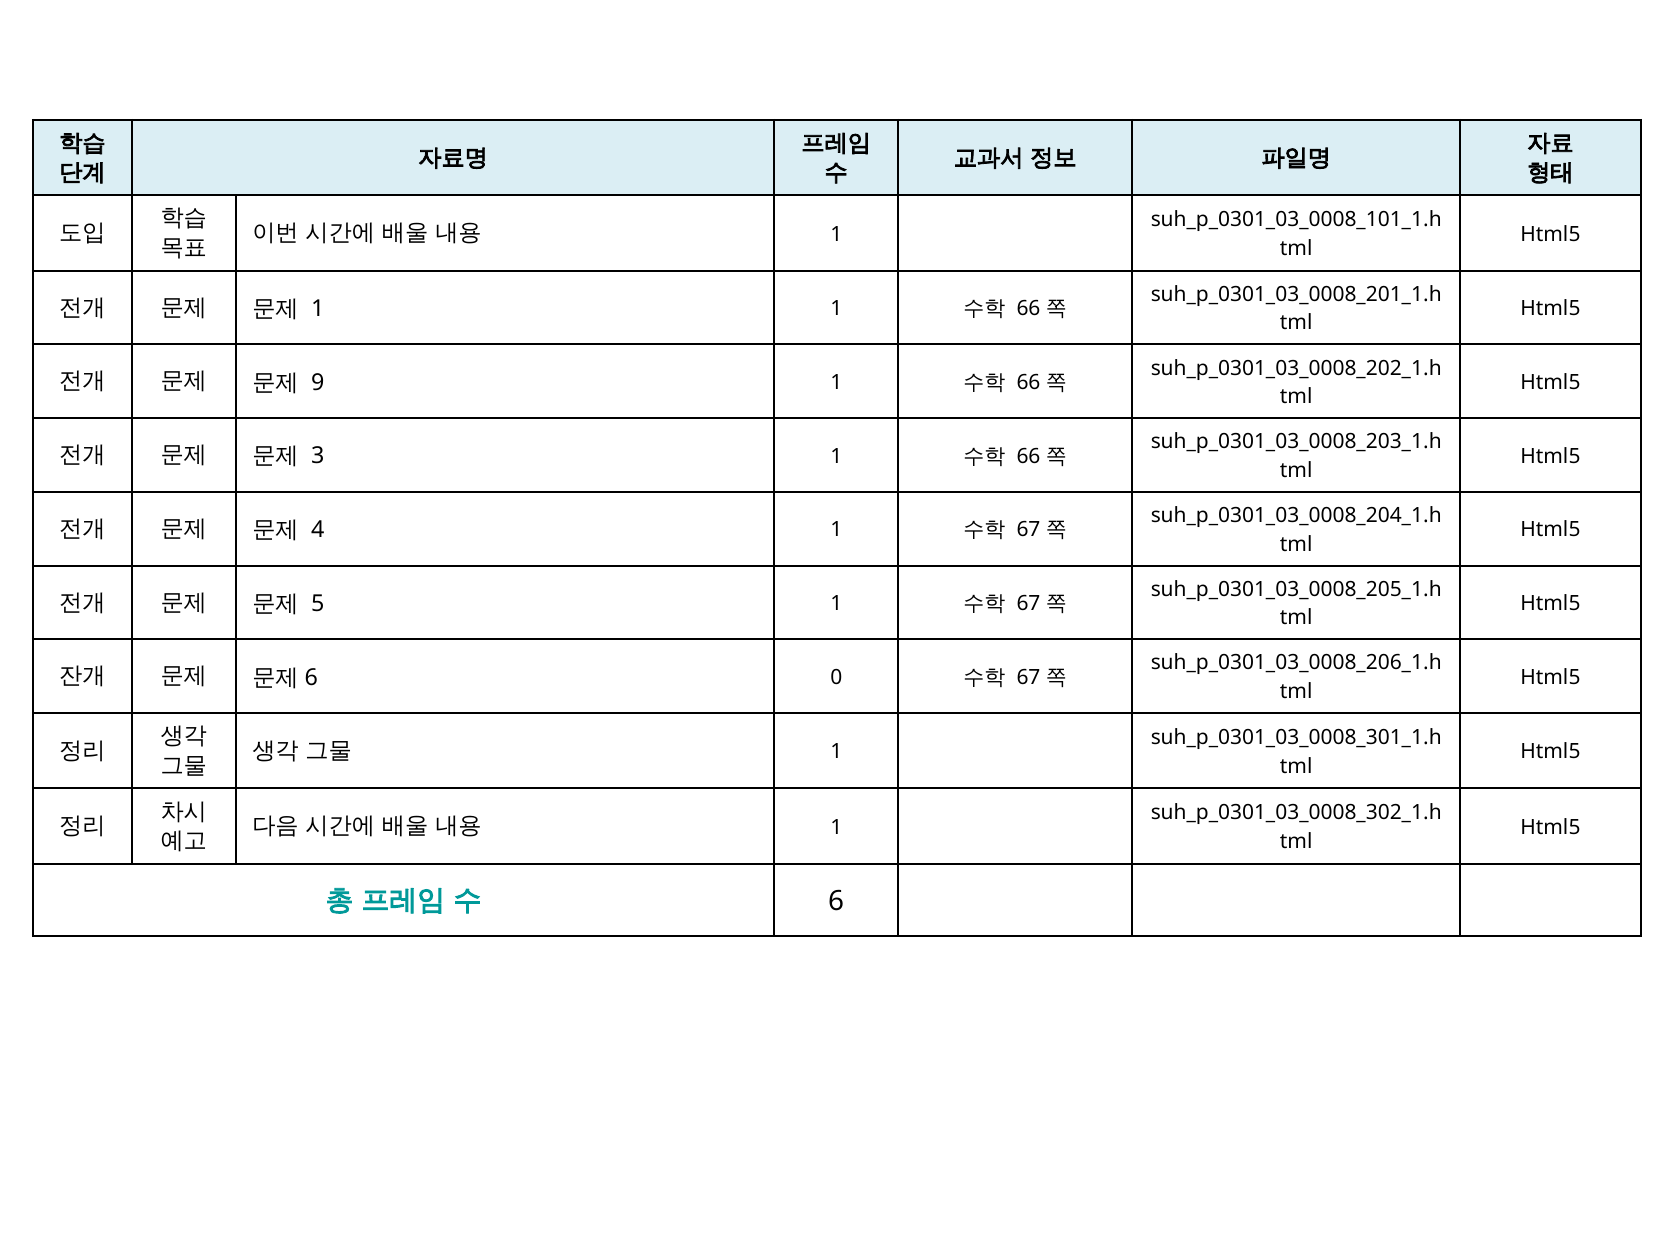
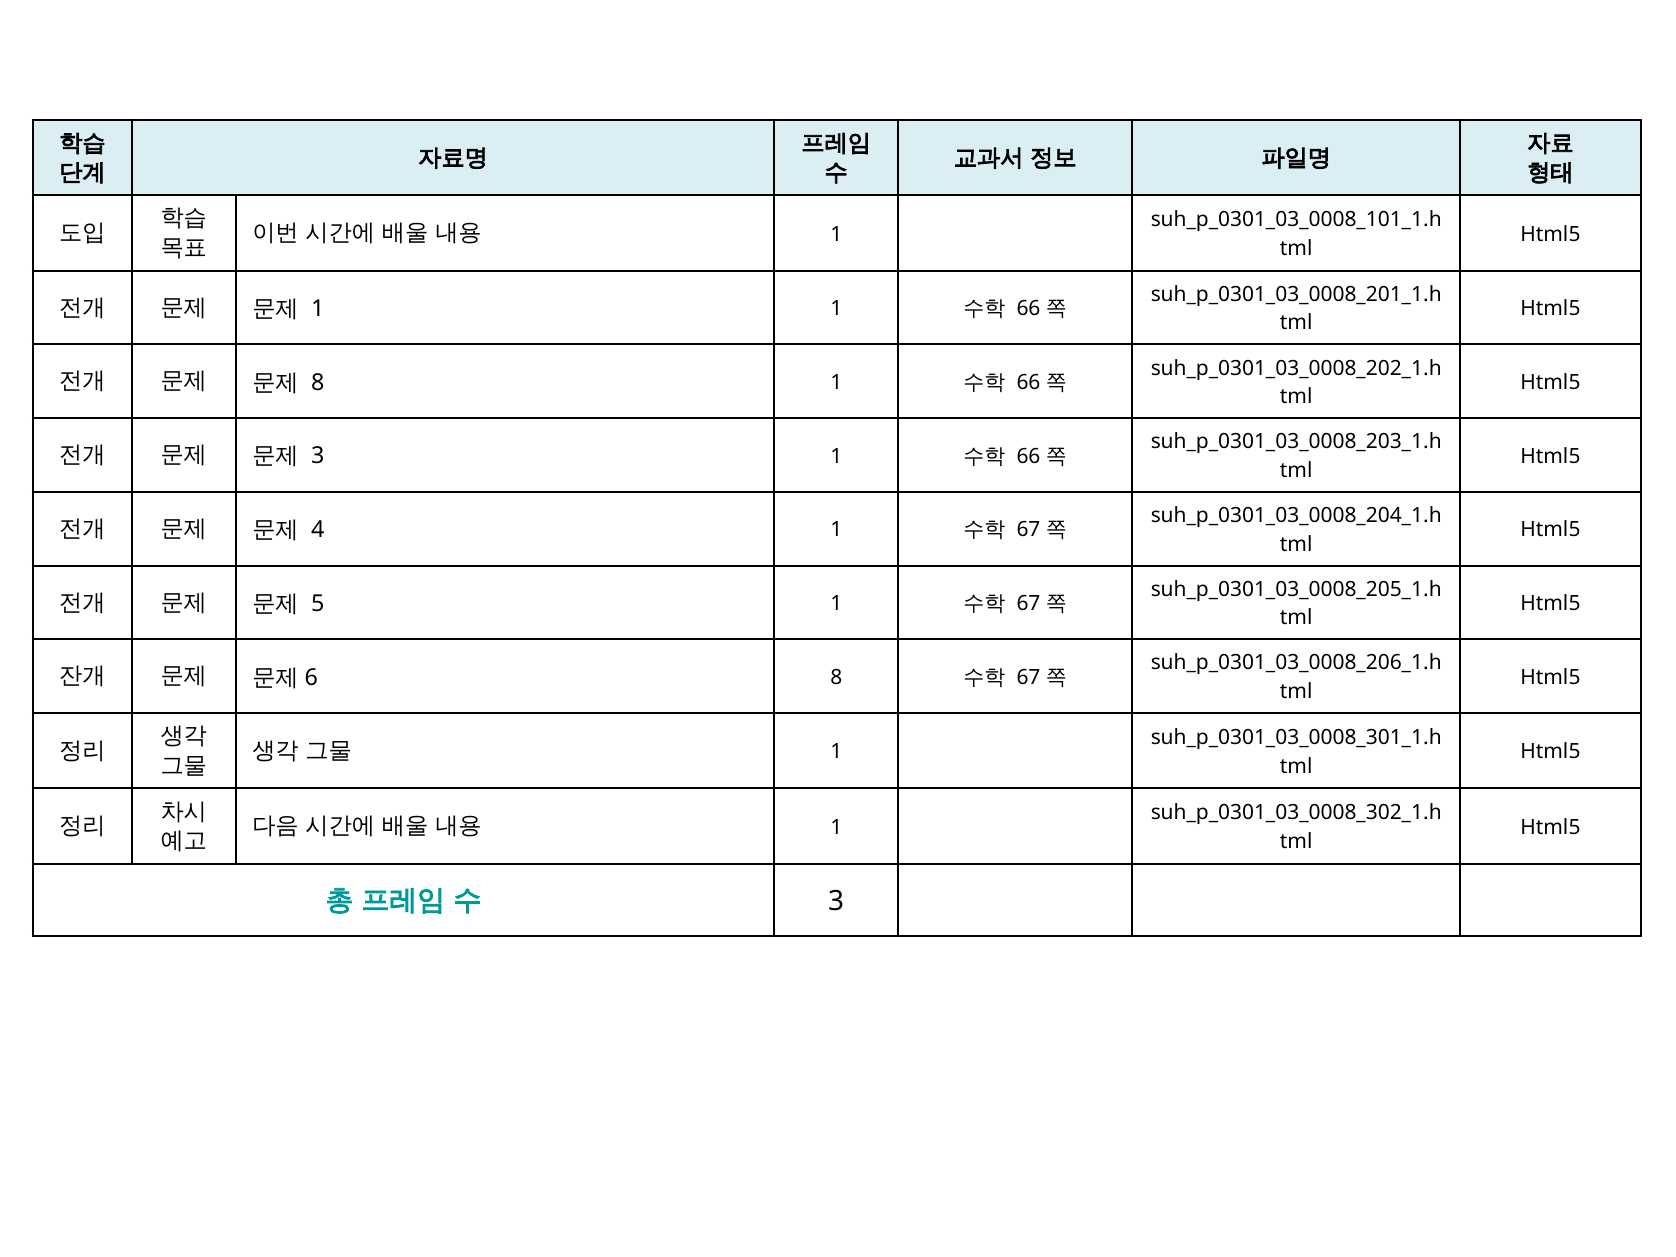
9: 9 -> 8 (318, 383)
0: 0 -> 8 (836, 677)
6: 6 -> 3 (836, 902)
